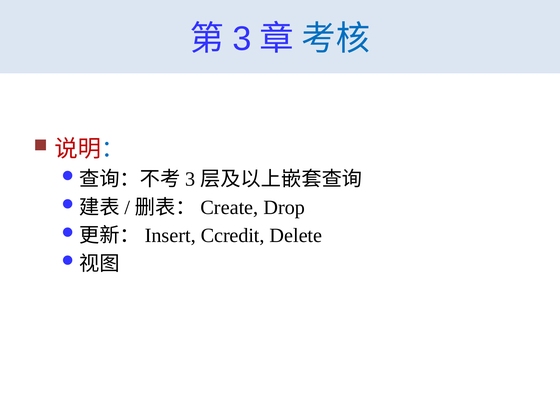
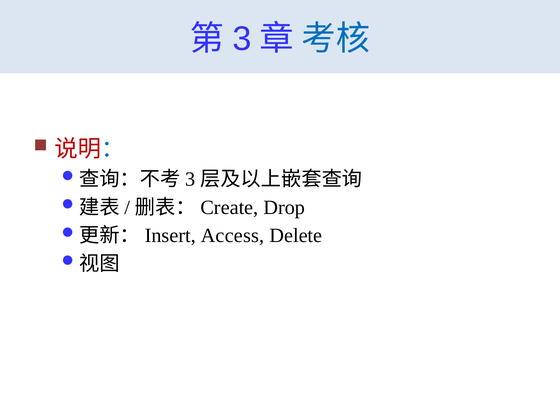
Ccredit: Ccredit -> Access (233, 236)
